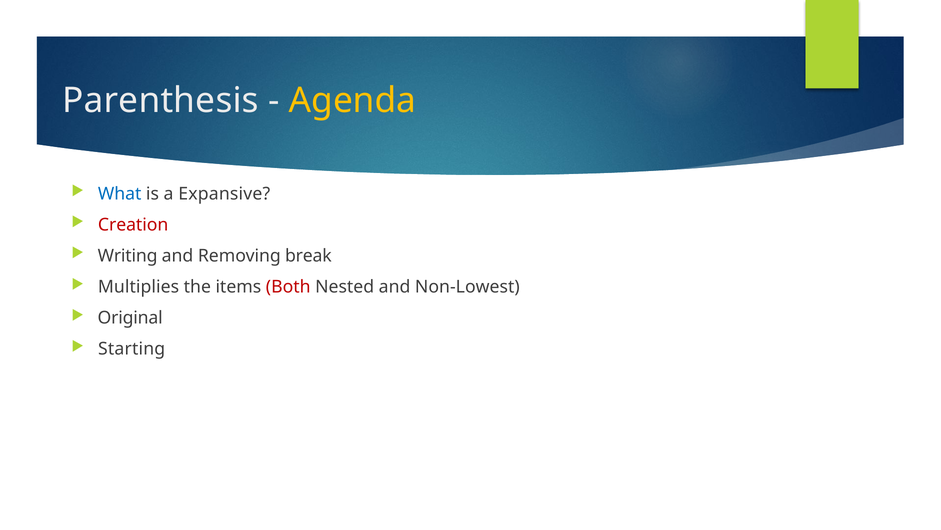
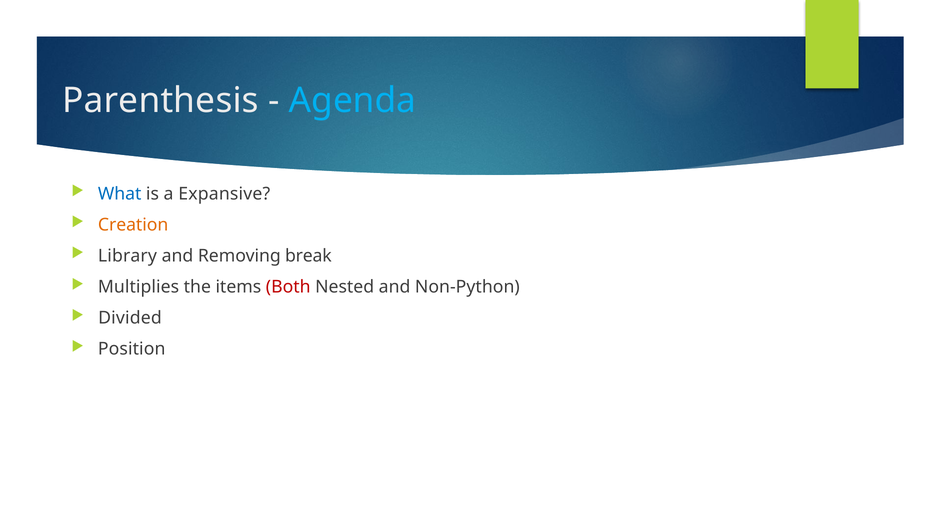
Agenda colour: yellow -> light blue (353, 101)
Creation colour: red -> orange (133, 225)
Writing: Writing -> Library (127, 256)
Non-Lowest: Non-Lowest -> Non-Python (467, 287)
Original: Original -> Divided (130, 318)
Starting: Starting -> Position (132, 348)
